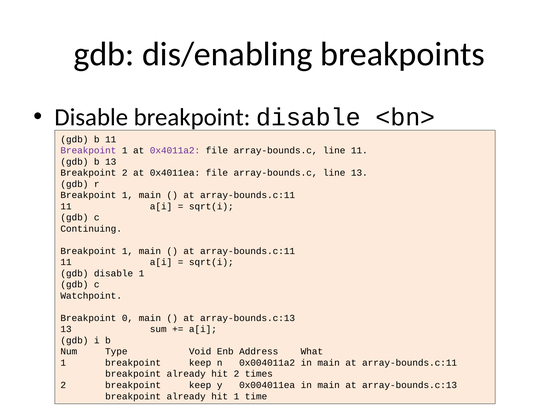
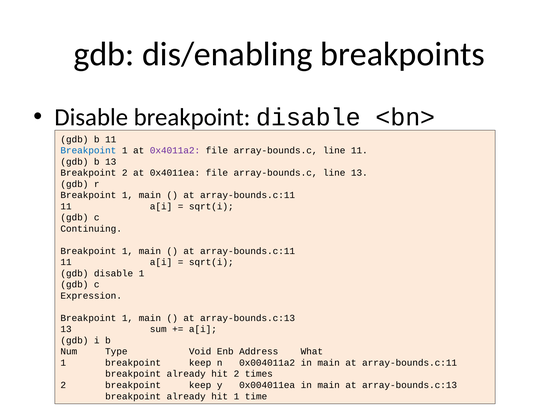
Breakpoint colour: purple -> blue (88, 151)
Watchpoint: Watchpoint -> Expression (91, 296)
0: 0 -> 1 (128, 318)
